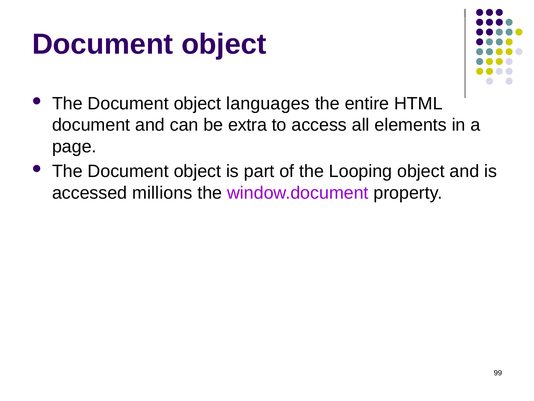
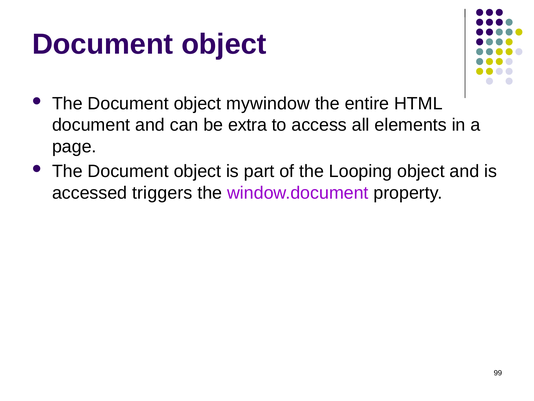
languages: languages -> mywindow (268, 104)
millions: millions -> triggers (162, 193)
